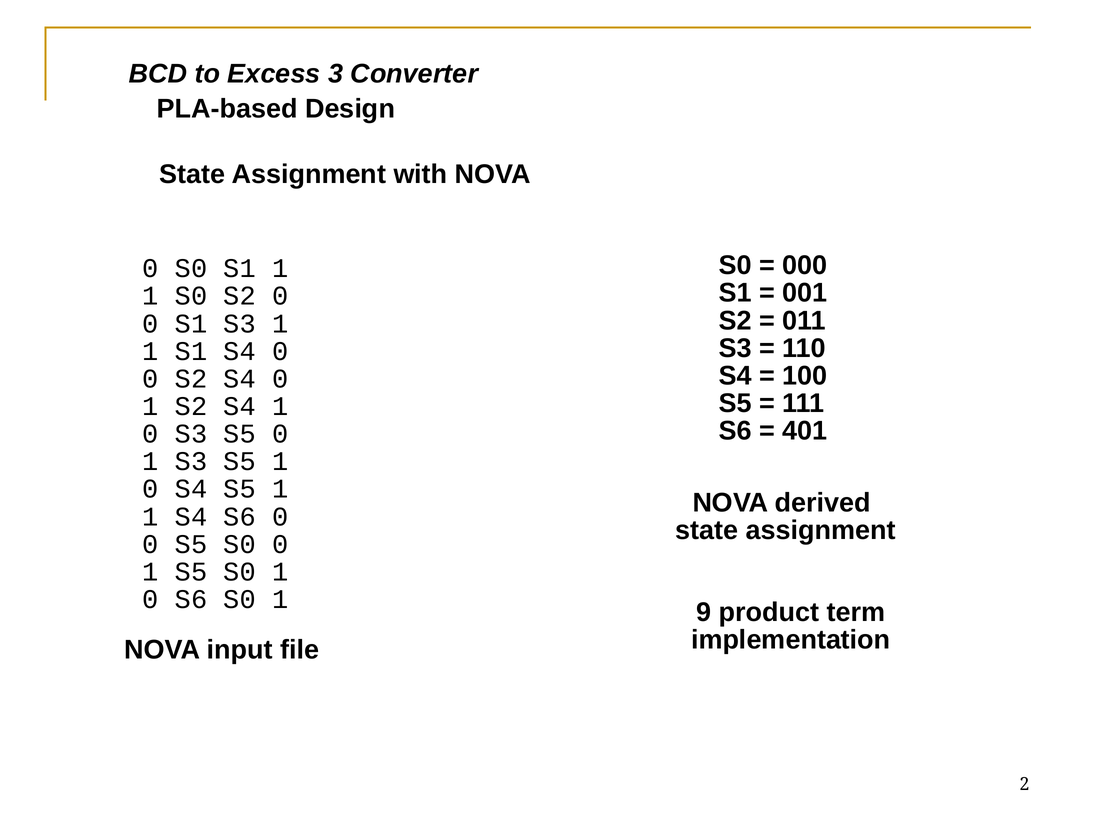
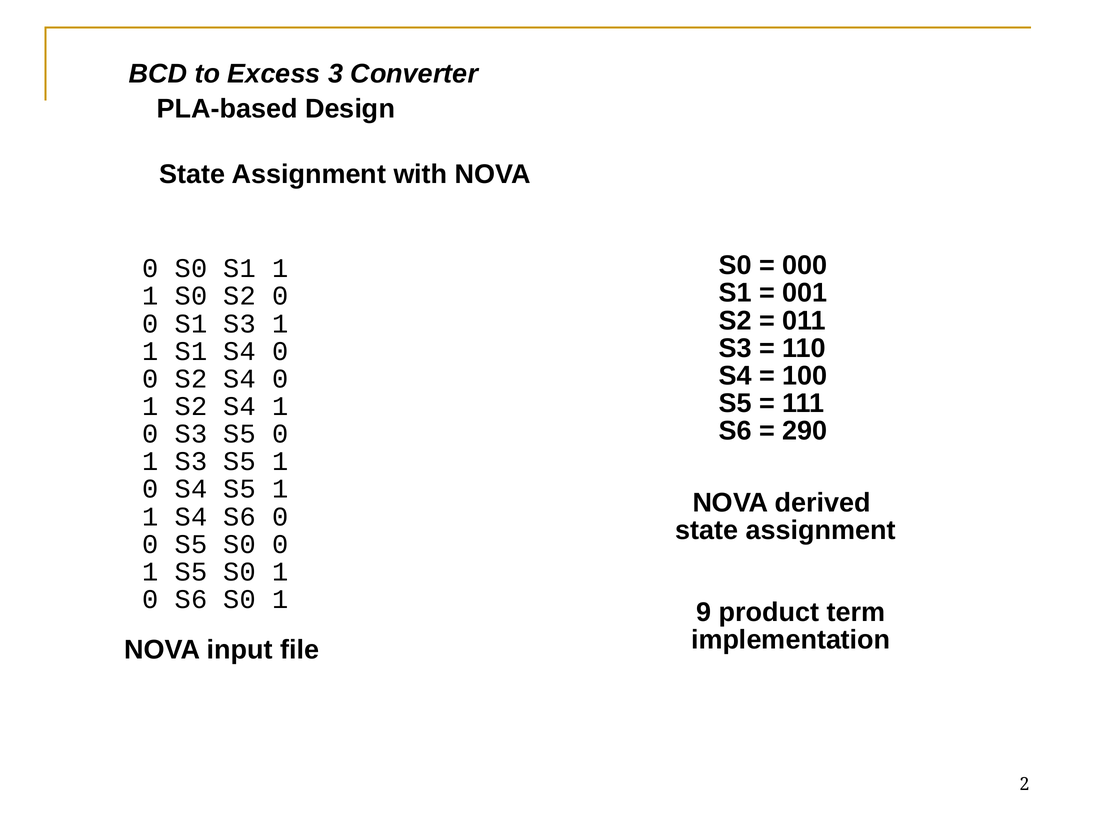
401: 401 -> 290 (805, 431)
